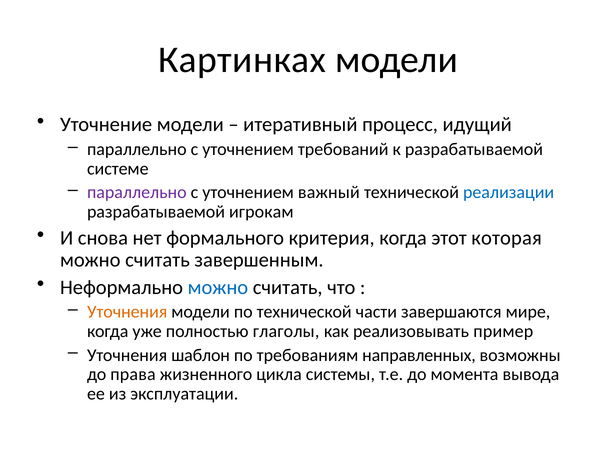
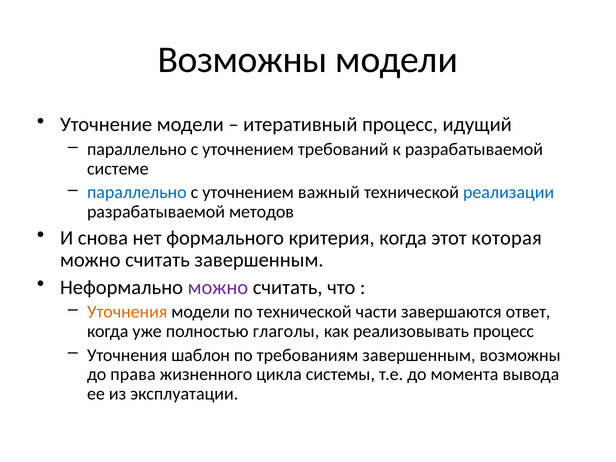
Картинках: Картинках -> Возможны (242, 60)
параллельно colour: purple -> blue (137, 193)
игрокам: игрокам -> методов (261, 212)
можно colour: blue -> purple (218, 287)
мире: мире -> ответ (528, 312)
реализовывать пример: пример -> процесс (504, 331)
требованиям направленных: направленных -> завершенным (419, 355)
